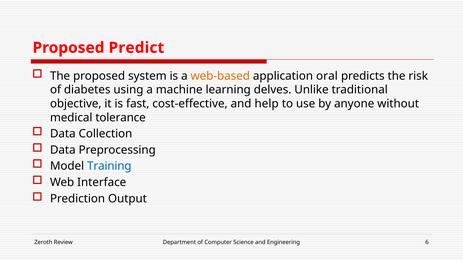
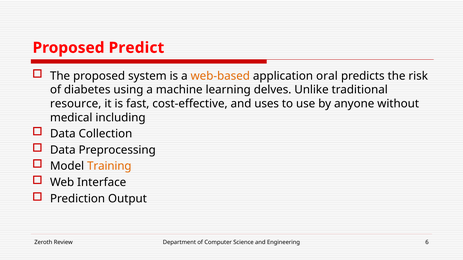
objective: objective -> resource (76, 104)
help: help -> uses (267, 104)
tolerance: tolerance -> including (121, 118)
Training colour: blue -> orange (109, 166)
